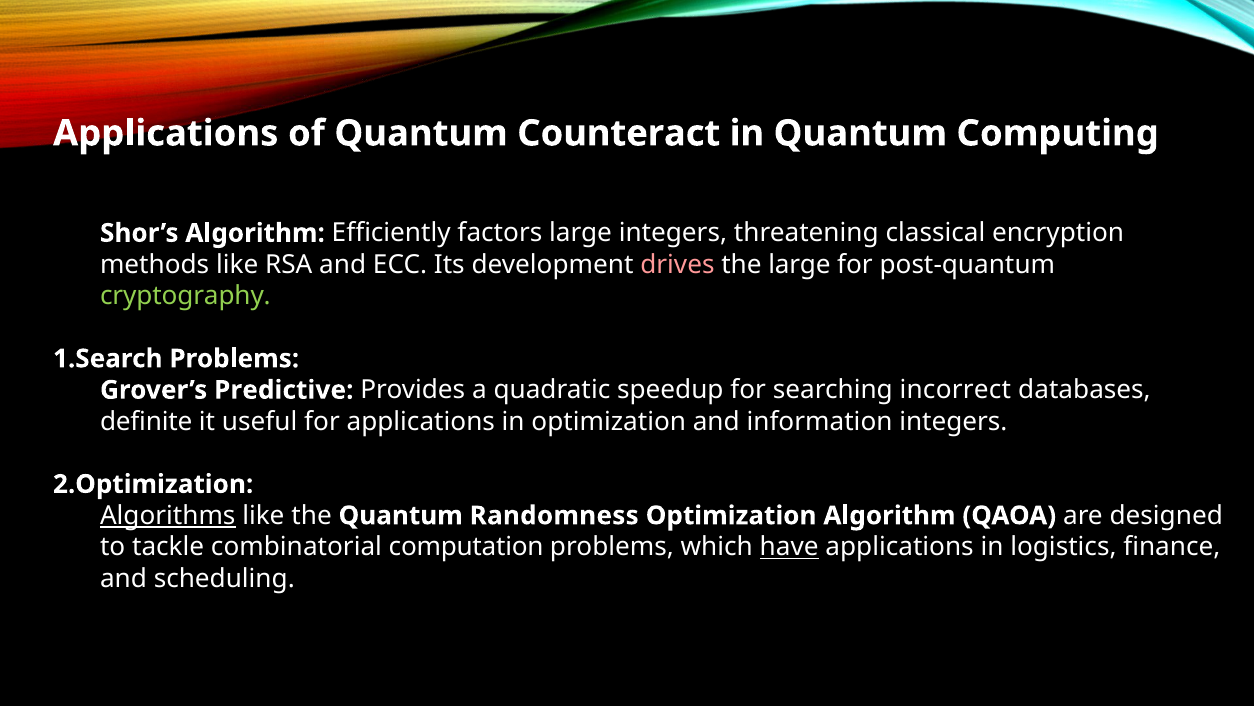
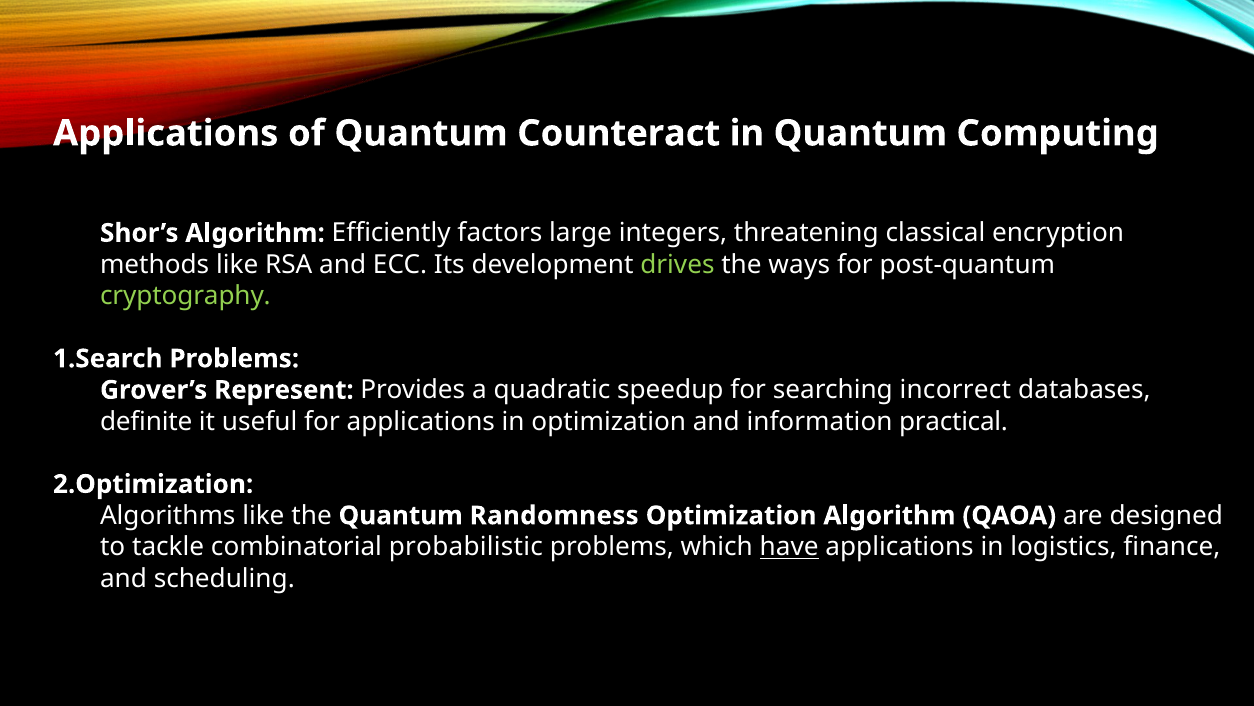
drives colour: pink -> light green (677, 264)
the large: large -> ways (799, 264)
Predictive: Predictive -> Represent (284, 390)
information integers: integers -> practical (953, 421)
Algorithms underline: present -> none (168, 515)
computation: computation -> probabilistic (466, 547)
